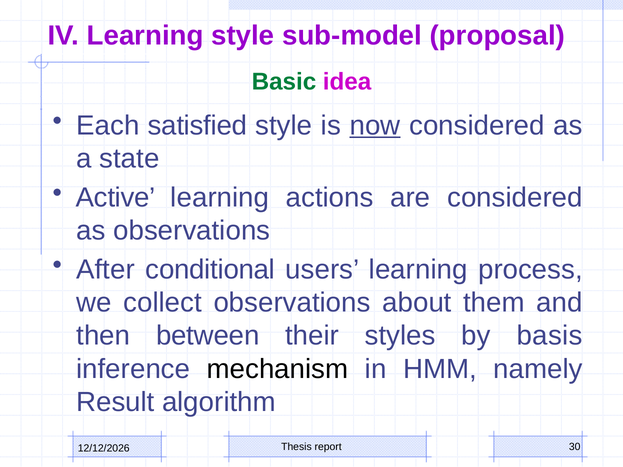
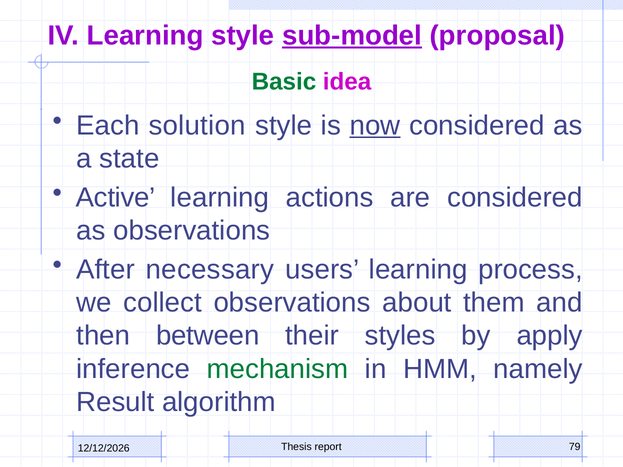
sub-model underline: none -> present (352, 36)
satisfied: satisfied -> solution (197, 125)
conditional: conditional -> necessary (210, 270)
basis: basis -> apply (550, 336)
mechanism colour: black -> green (278, 369)
30: 30 -> 79 (575, 447)
